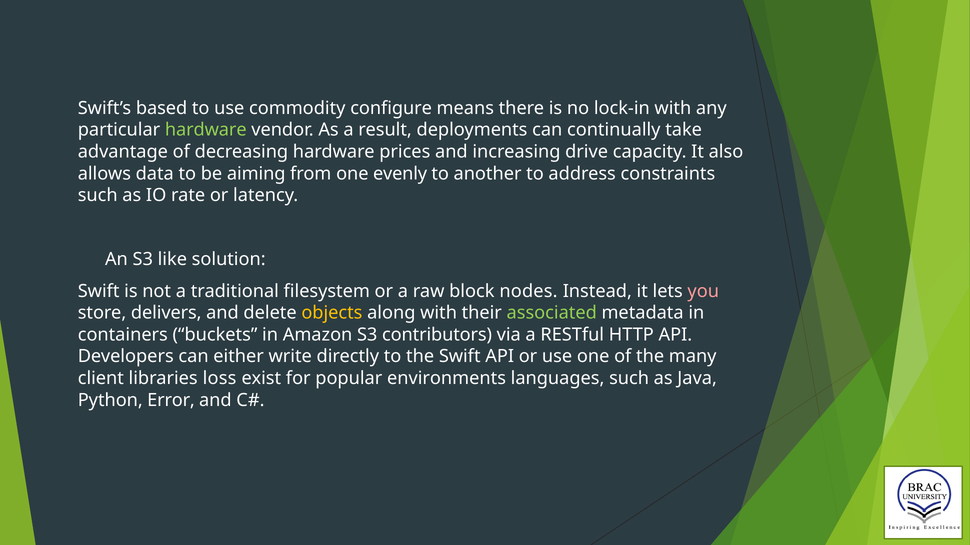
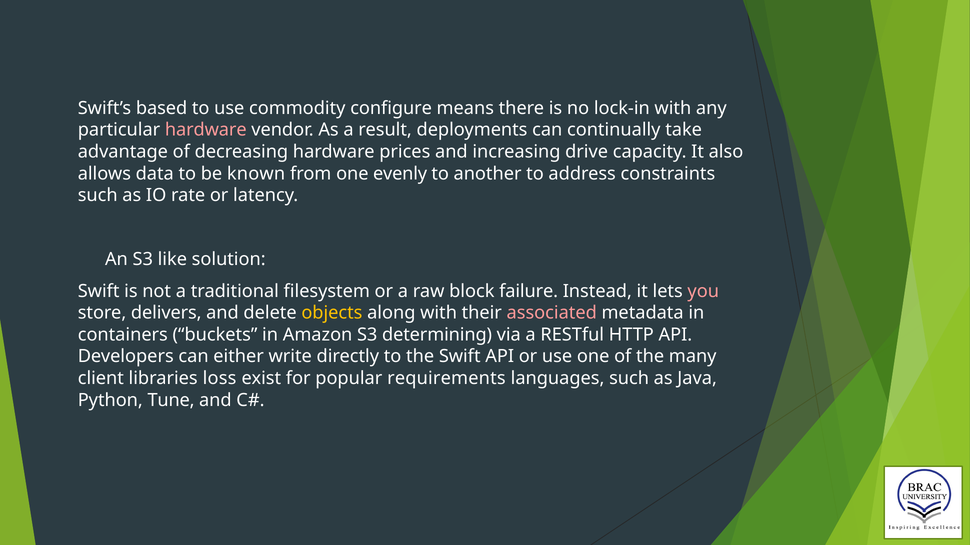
hardware colour: light green -> pink (206, 130)
aiming: aiming -> known (256, 174)
nodes: nodes -> failure (529, 291)
associated colour: light green -> pink (552, 313)
contributors: contributors -> determining (437, 335)
environments: environments -> requirements (446, 379)
Error: Error -> Tune (171, 401)
